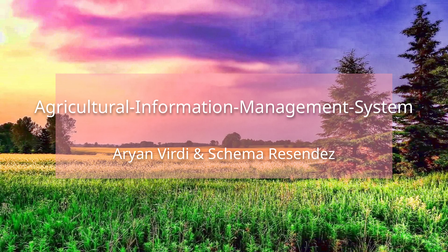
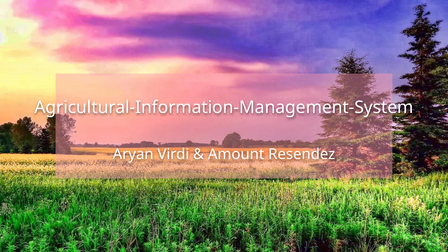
Schema: Schema -> Amount (236, 154)
